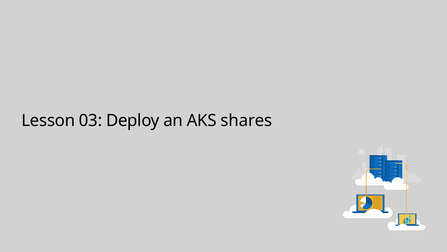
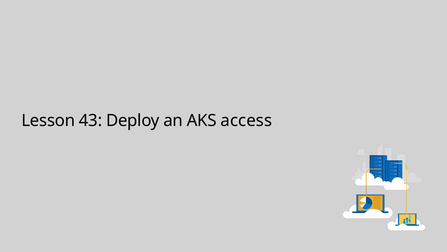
03: 03 -> 43 (91, 120)
shares: shares -> access (246, 120)
